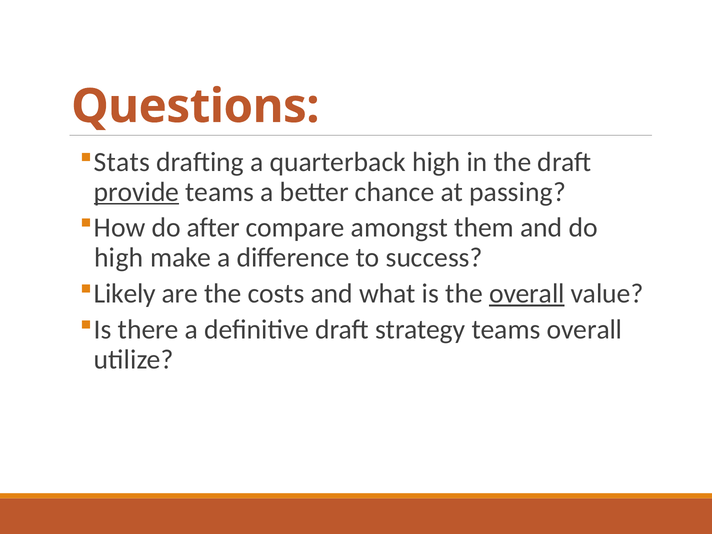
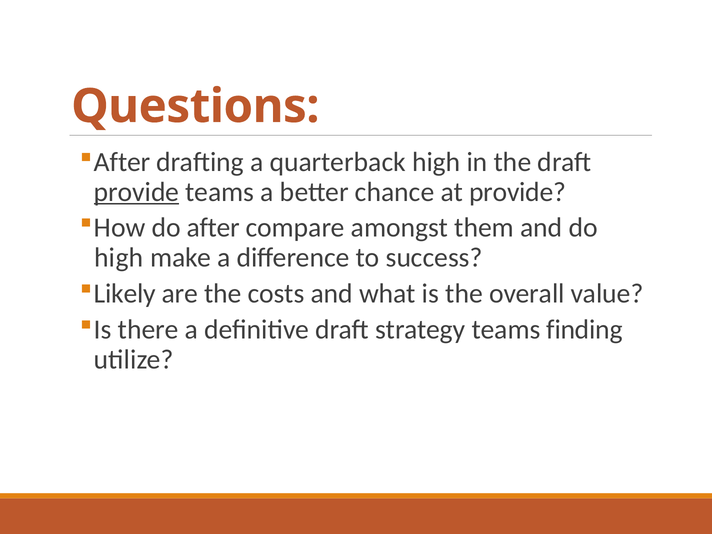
Stats: Stats -> After (122, 162)
at passing: passing -> provide (518, 192)
overall underline: present -> none (527, 294)
teams overall: overall -> finding (584, 329)
